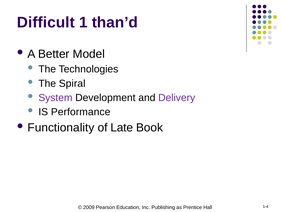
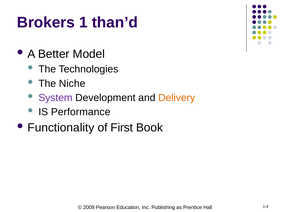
Difficult: Difficult -> Brokers (46, 23)
Spiral: Spiral -> Niche (72, 84)
Delivery colour: purple -> orange (177, 98)
Late: Late -> First (122, 128)
